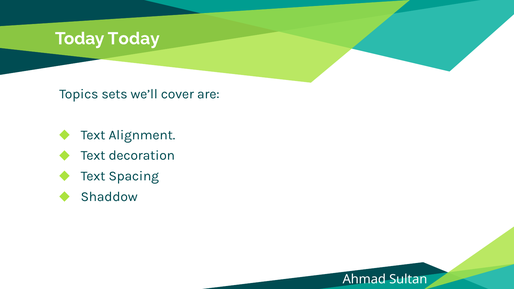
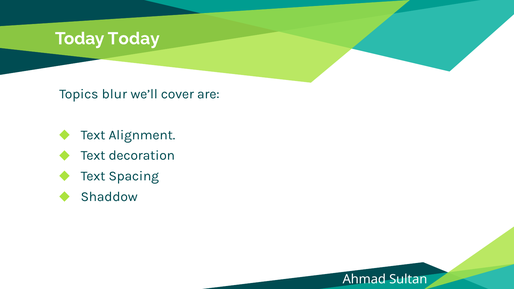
sets: sets -> blur (114, 94)
